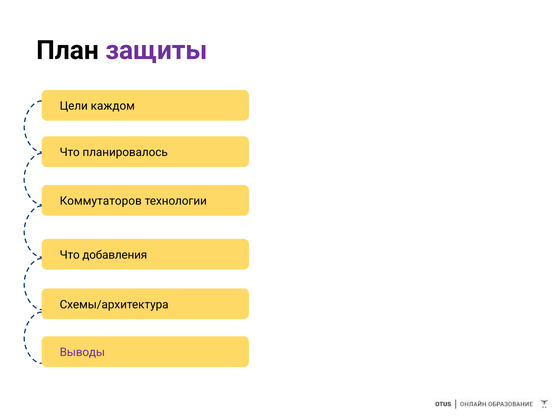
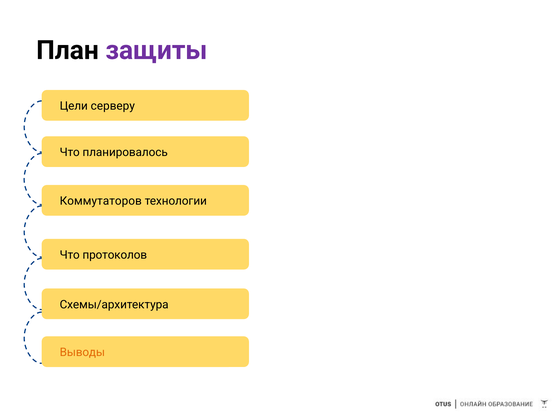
каждом: каждом -> серверу (113, 106)
добавления: добавления -> протоколов (115, 255)
Выводы colour: purple -> orange (82, 352)
